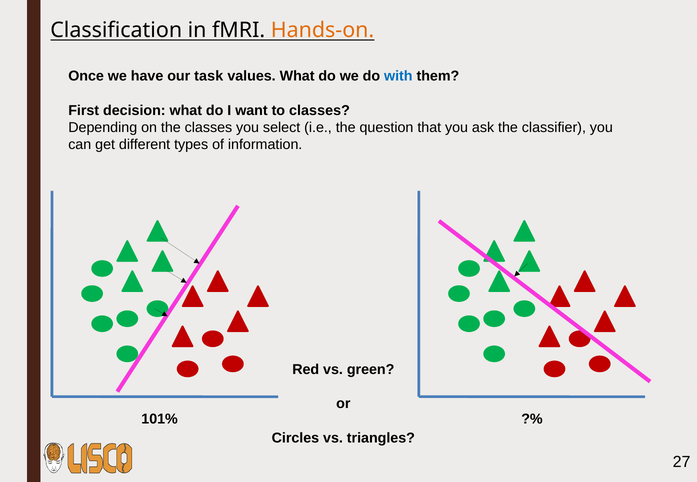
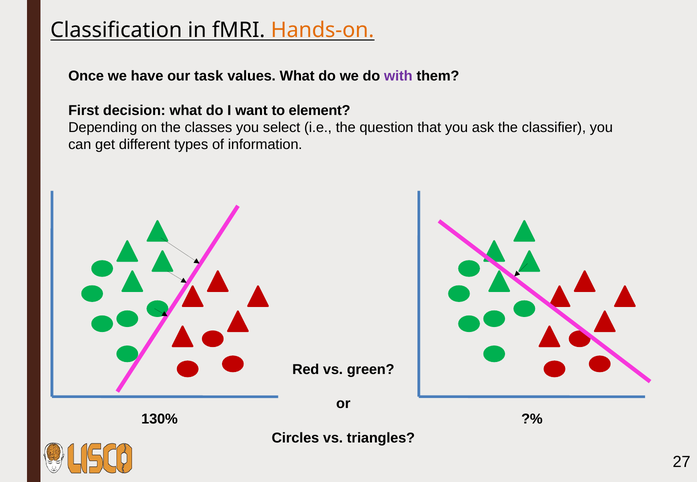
with colour: blue -> purple (398, 76)
to classes: classes -> element (320, 111)
101%: 101% -> 130% (160, 419)
